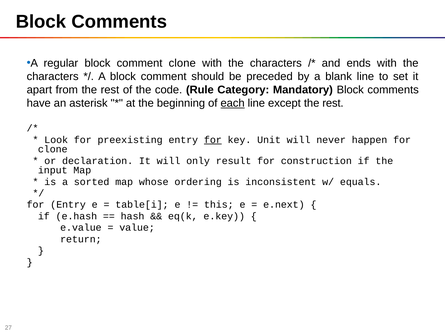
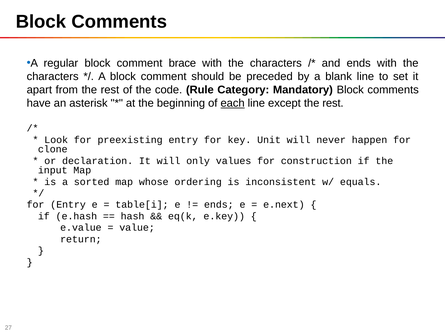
comment clone: clone -> brace (182, 63)
for underline: present -> none (213, 140)
result: result -> values (234, 161)
this: this -> ends (219, 205)
